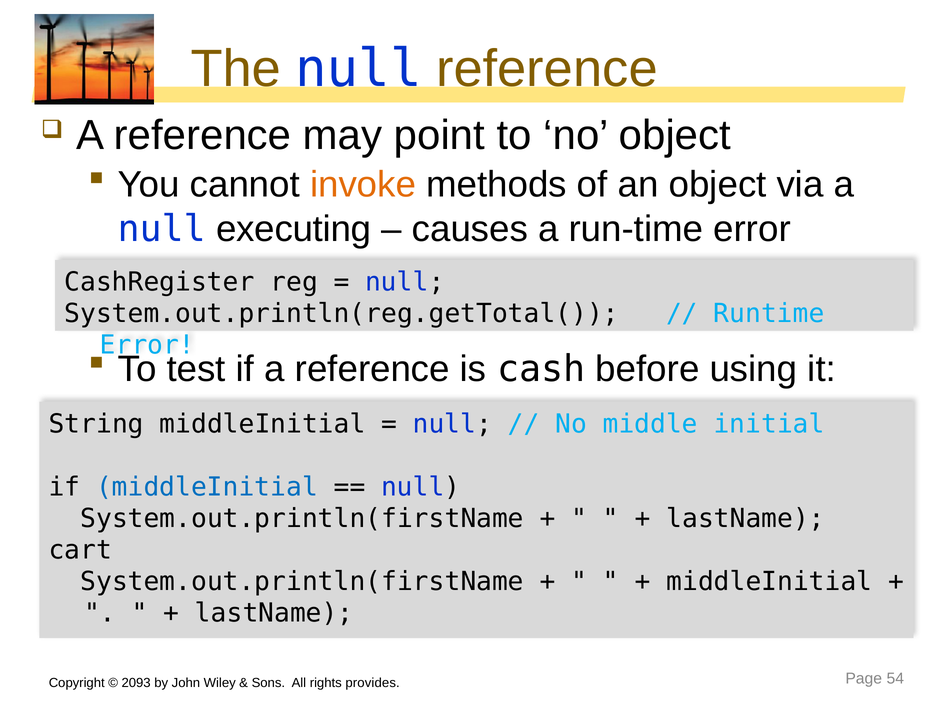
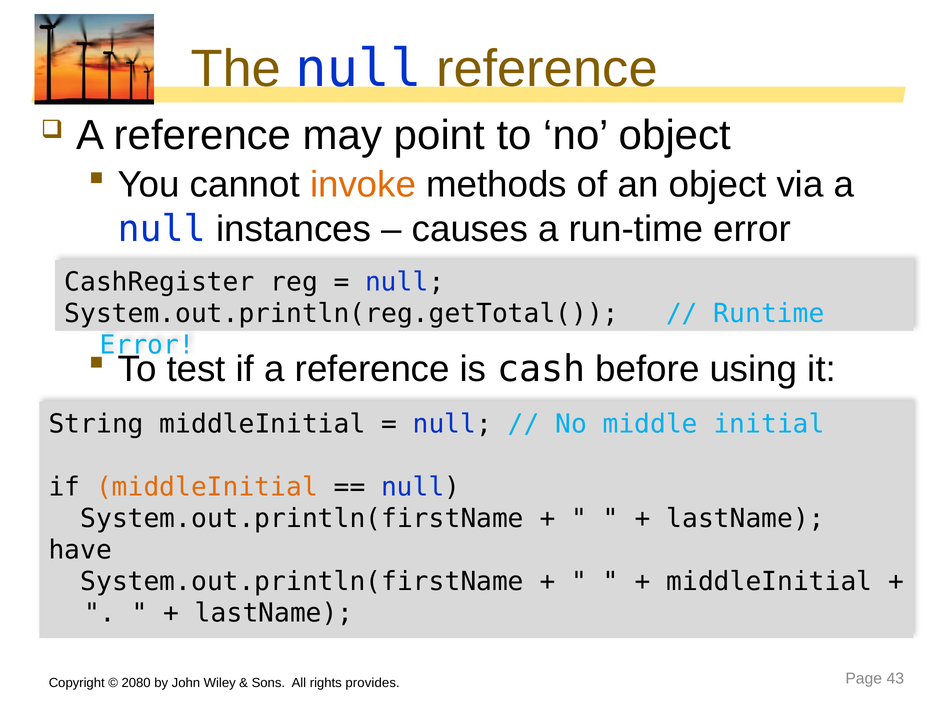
executing: executing -> instances (294, 229)
middleInitial colour: blue -> orange (207, 487)
cart: cart -> have (80, 550)
2093: 2093 -> 2080 (136, 683)
54: 54 -> 43 (895, 678)
